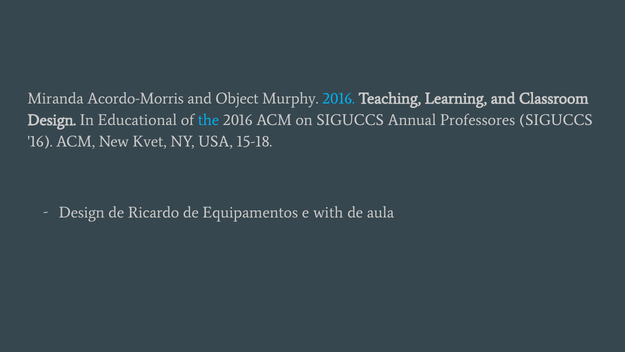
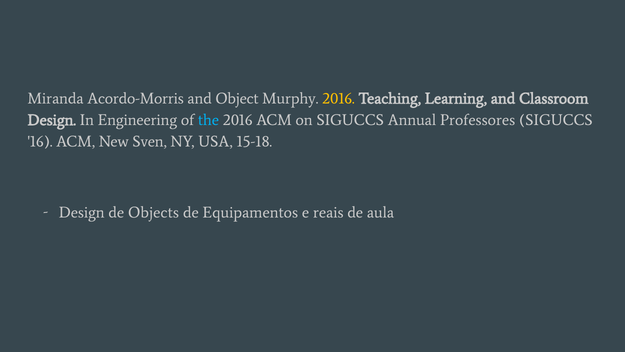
2016 colour: light blue -> yellow (338, 98)
Educational: Educational -> Engineering (137, 120)
Kvet: Kvet -> Sven (150, 141)
Ricardo: Ricardo -> Objects (153, 212)
with: with -> reais (328, 212)
